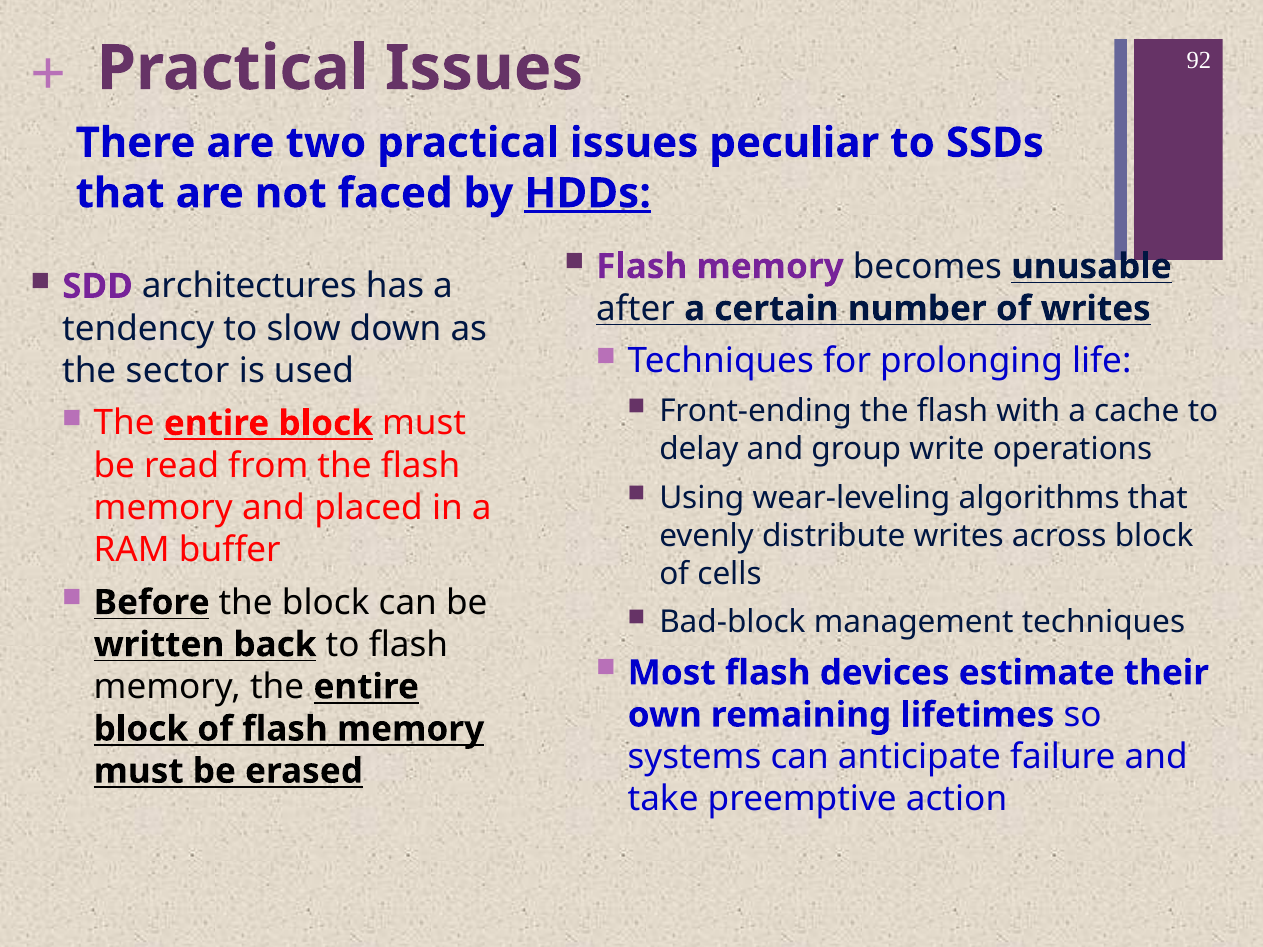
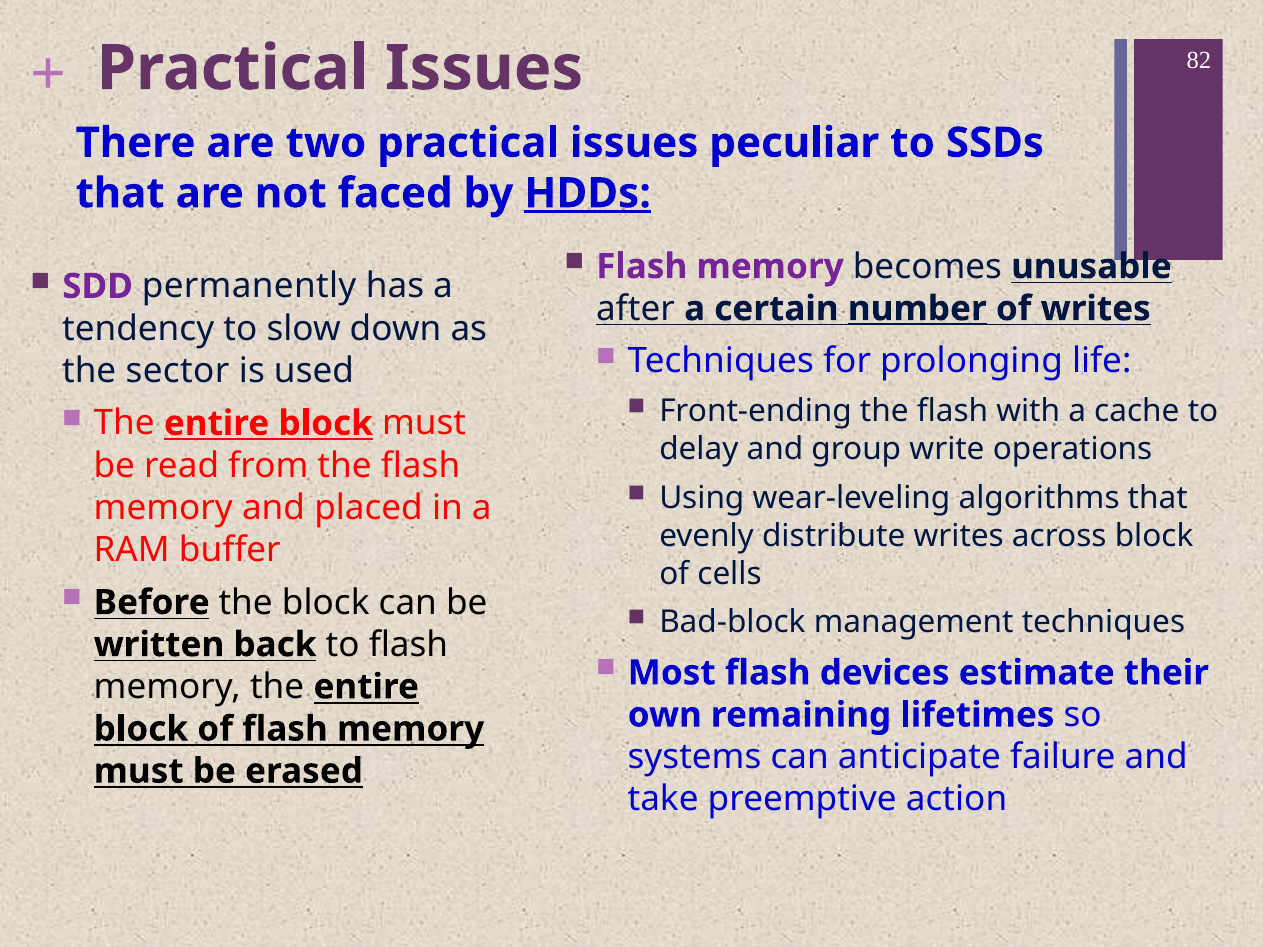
92: 92 -> 82 (1199, 60)
architectures: architectures -> permanently (249, 286)
number underline: none -> present (917, 309)
